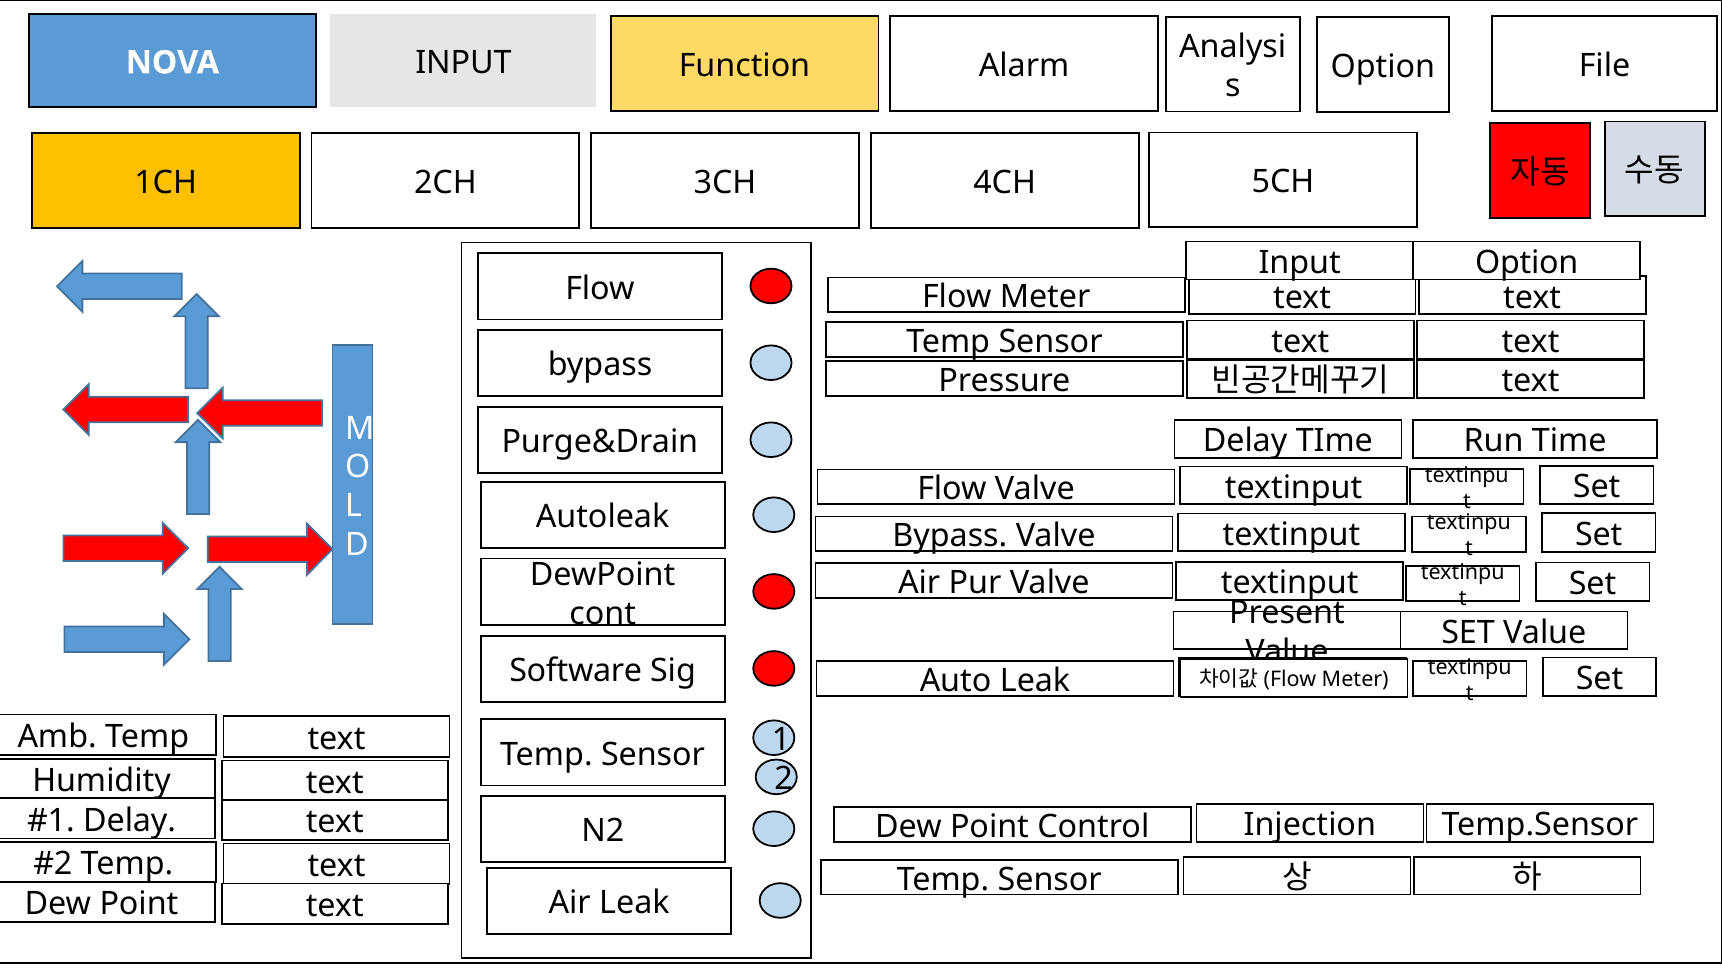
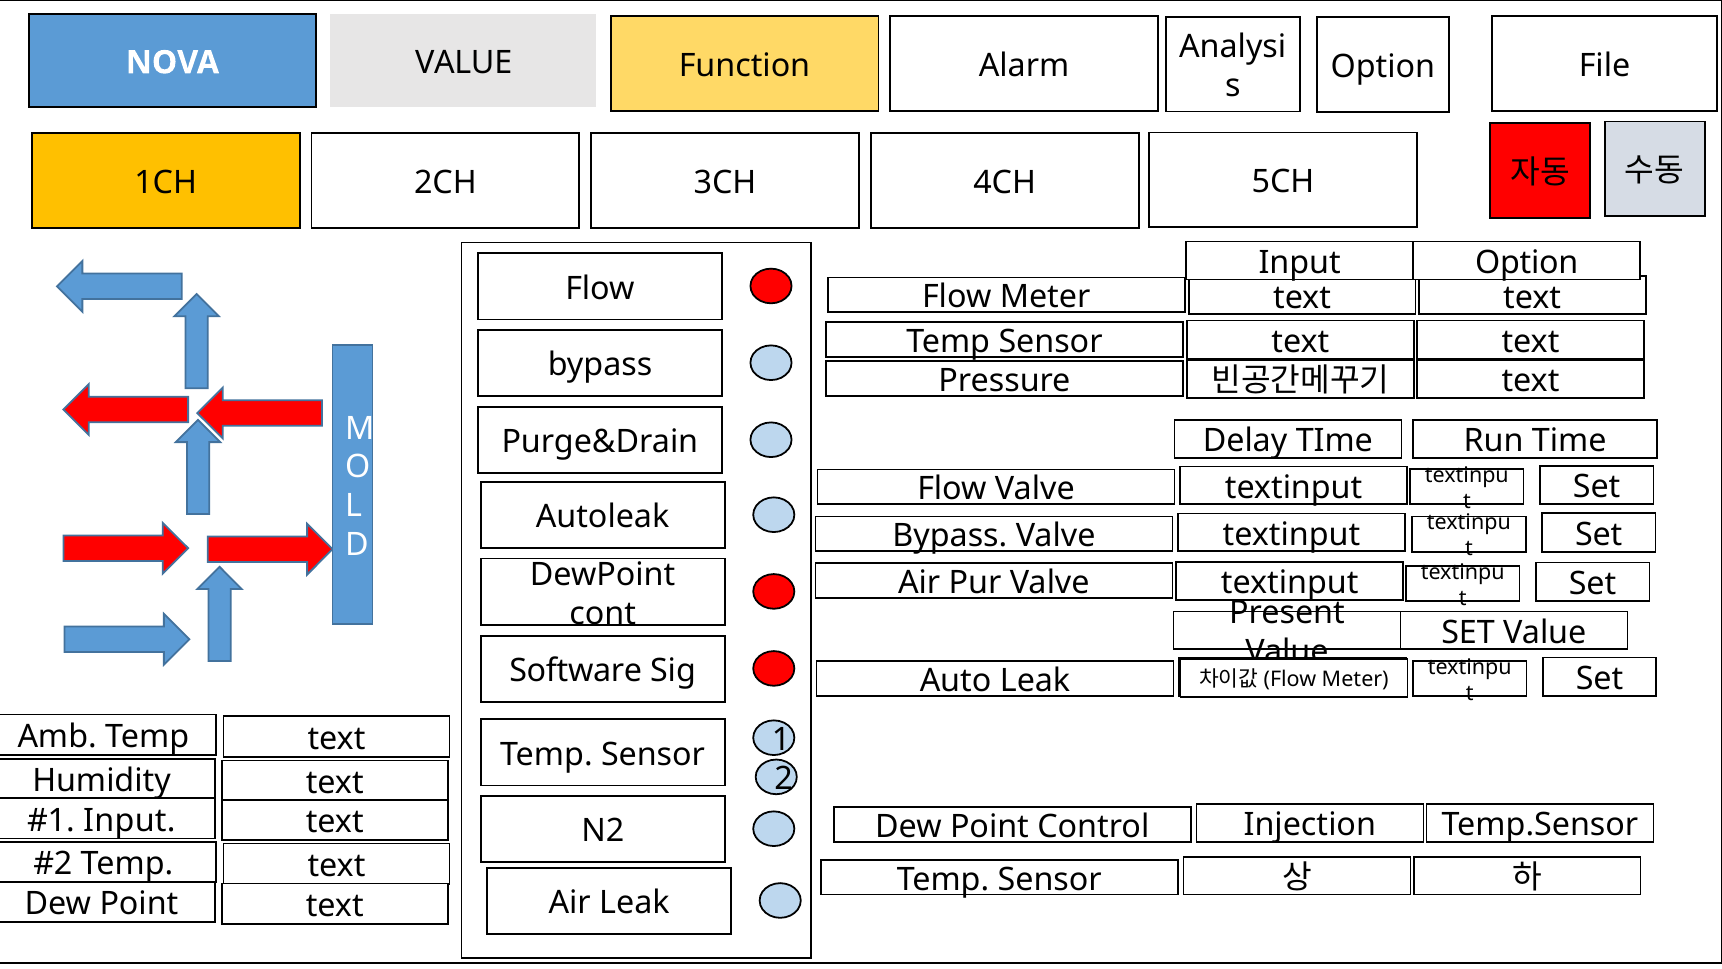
INPUT: INPUT -> VALUE (464, 63)
Delay: Delay -> Input (129, 820)
